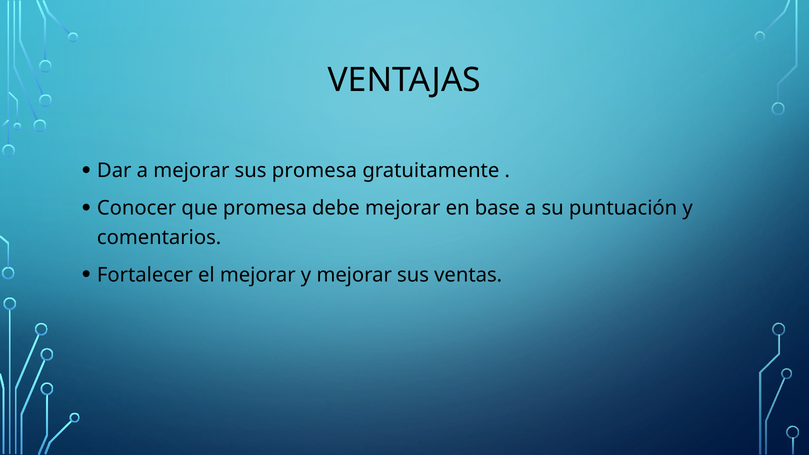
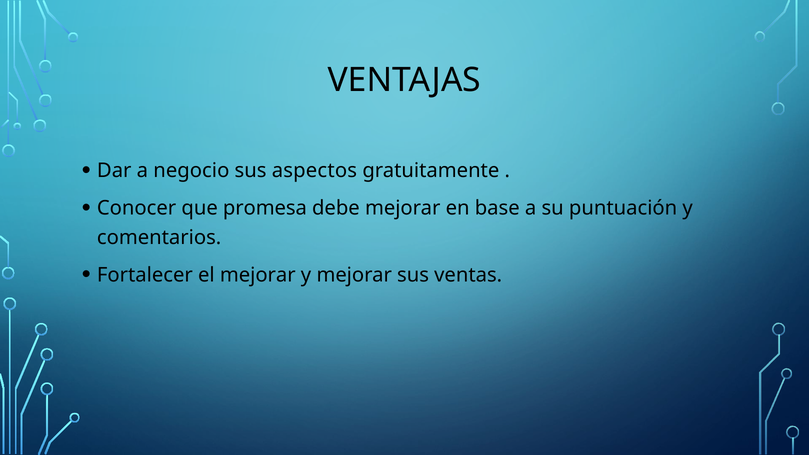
a mejorar: mejorar -> negocio (191, 171)
sus promesa: promesa -> aspectos (314, 171)
